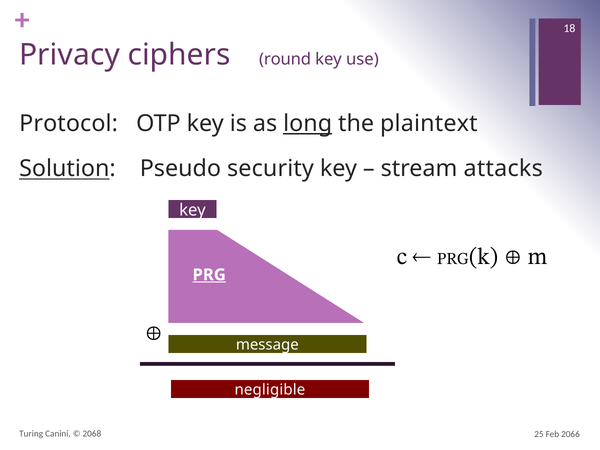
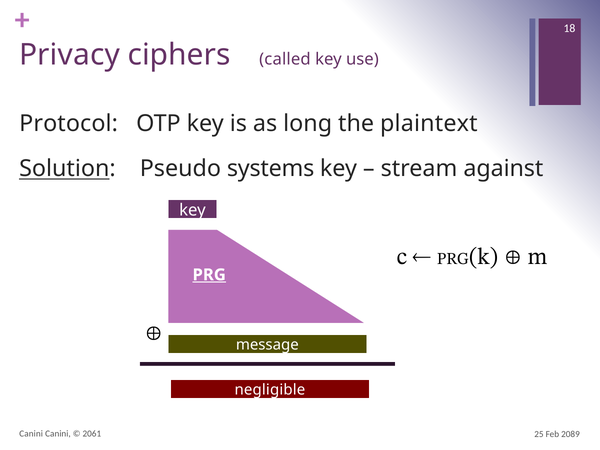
round: round -> called (285, 59)
long underline: present -> none (308, 124)
security: security -> systems (271, 168)
attacks: attacks -> against (503, 168)
Turing: Turing -> Canini (31, 434)
2068: 2068 -> 2061 (92, 434)
2066: 2066 -> 2089 (570, 434)
